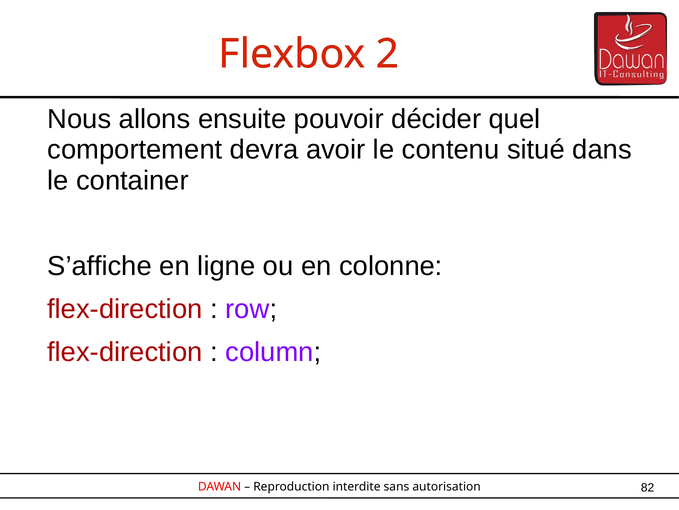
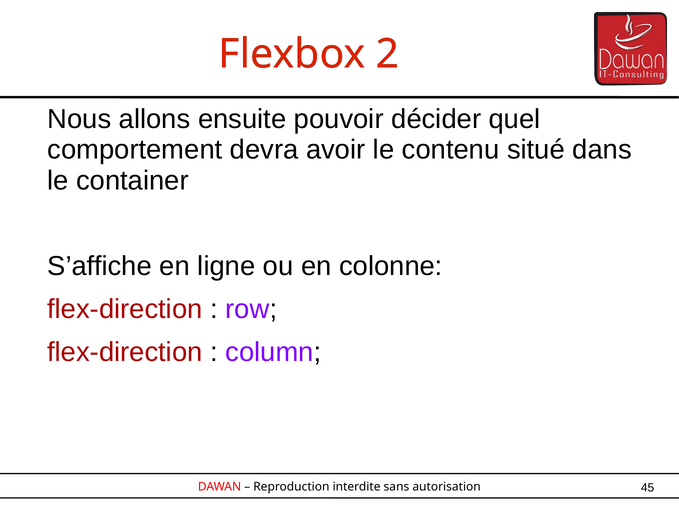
82: 82 -> 45 (648, 487)
